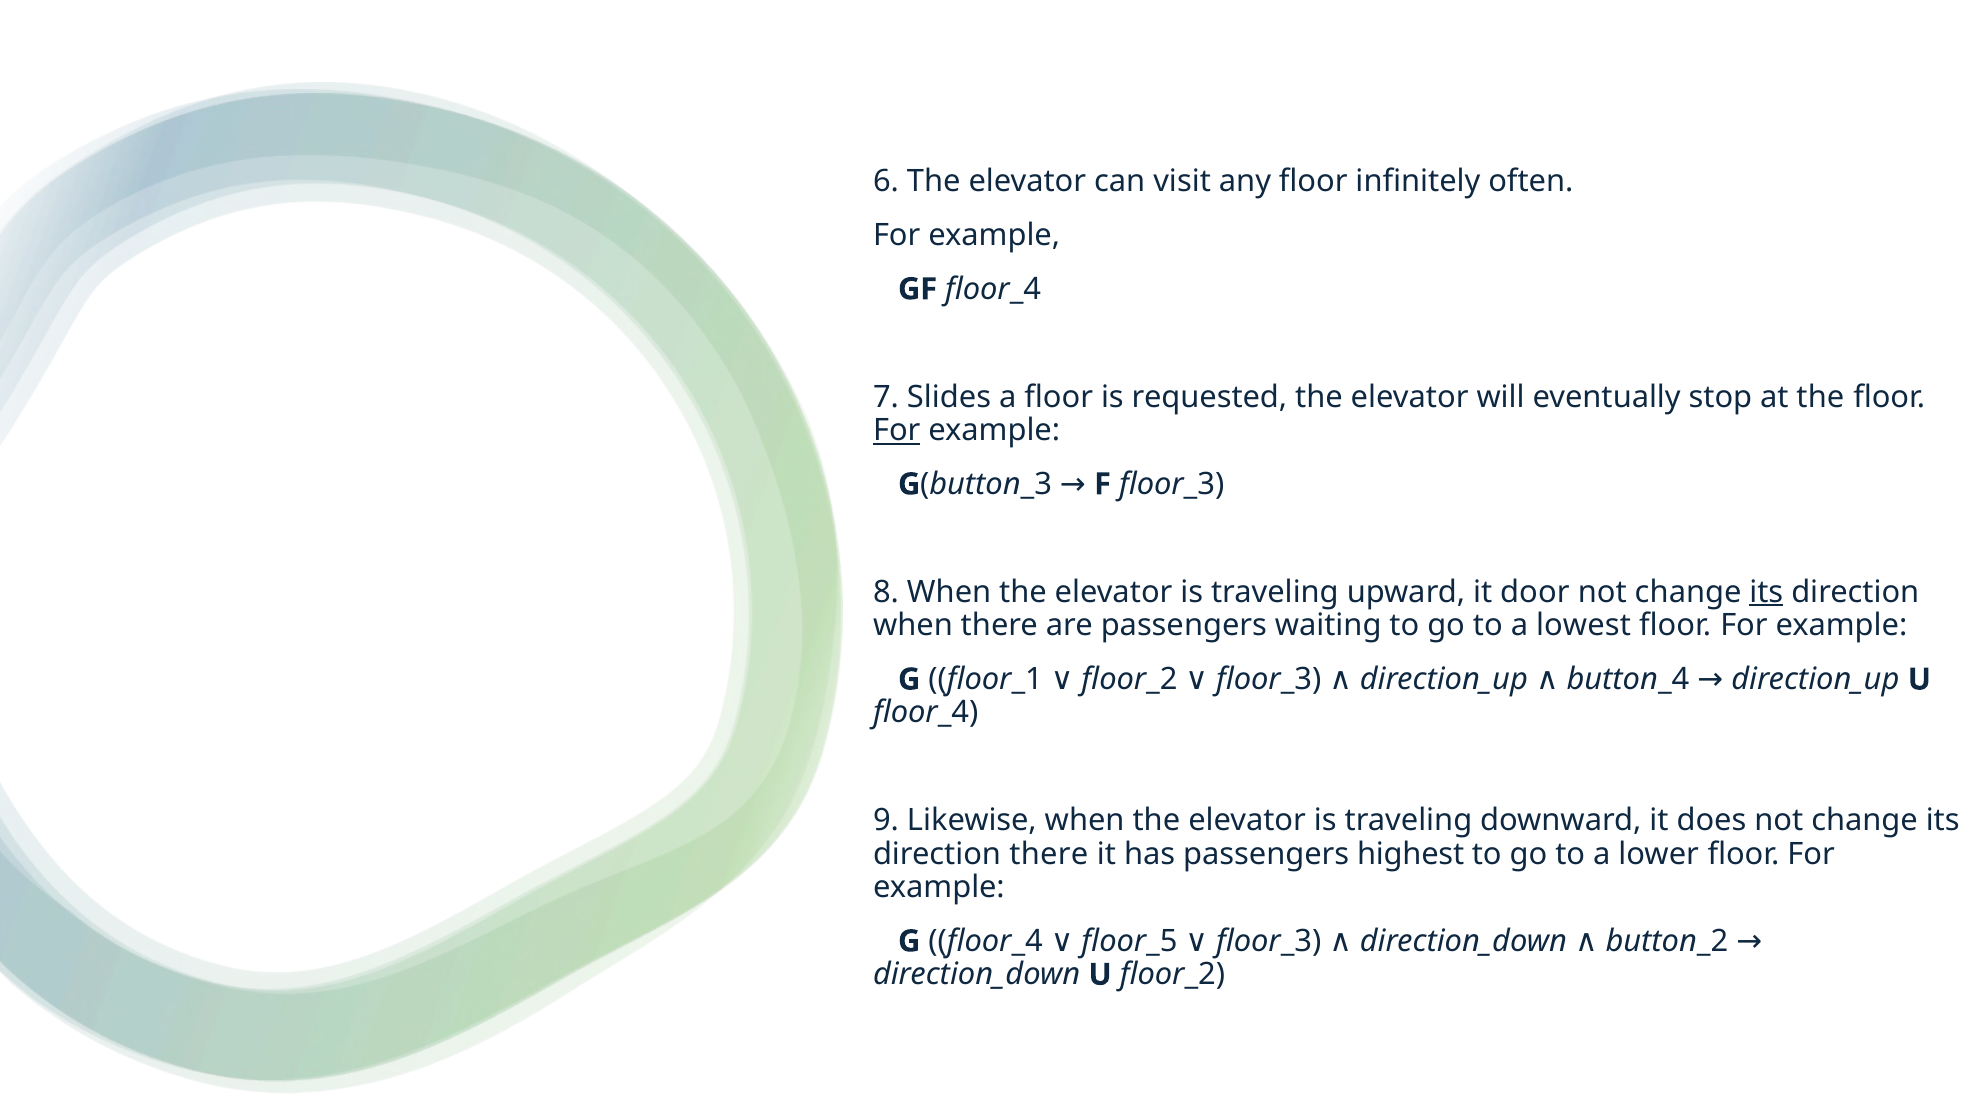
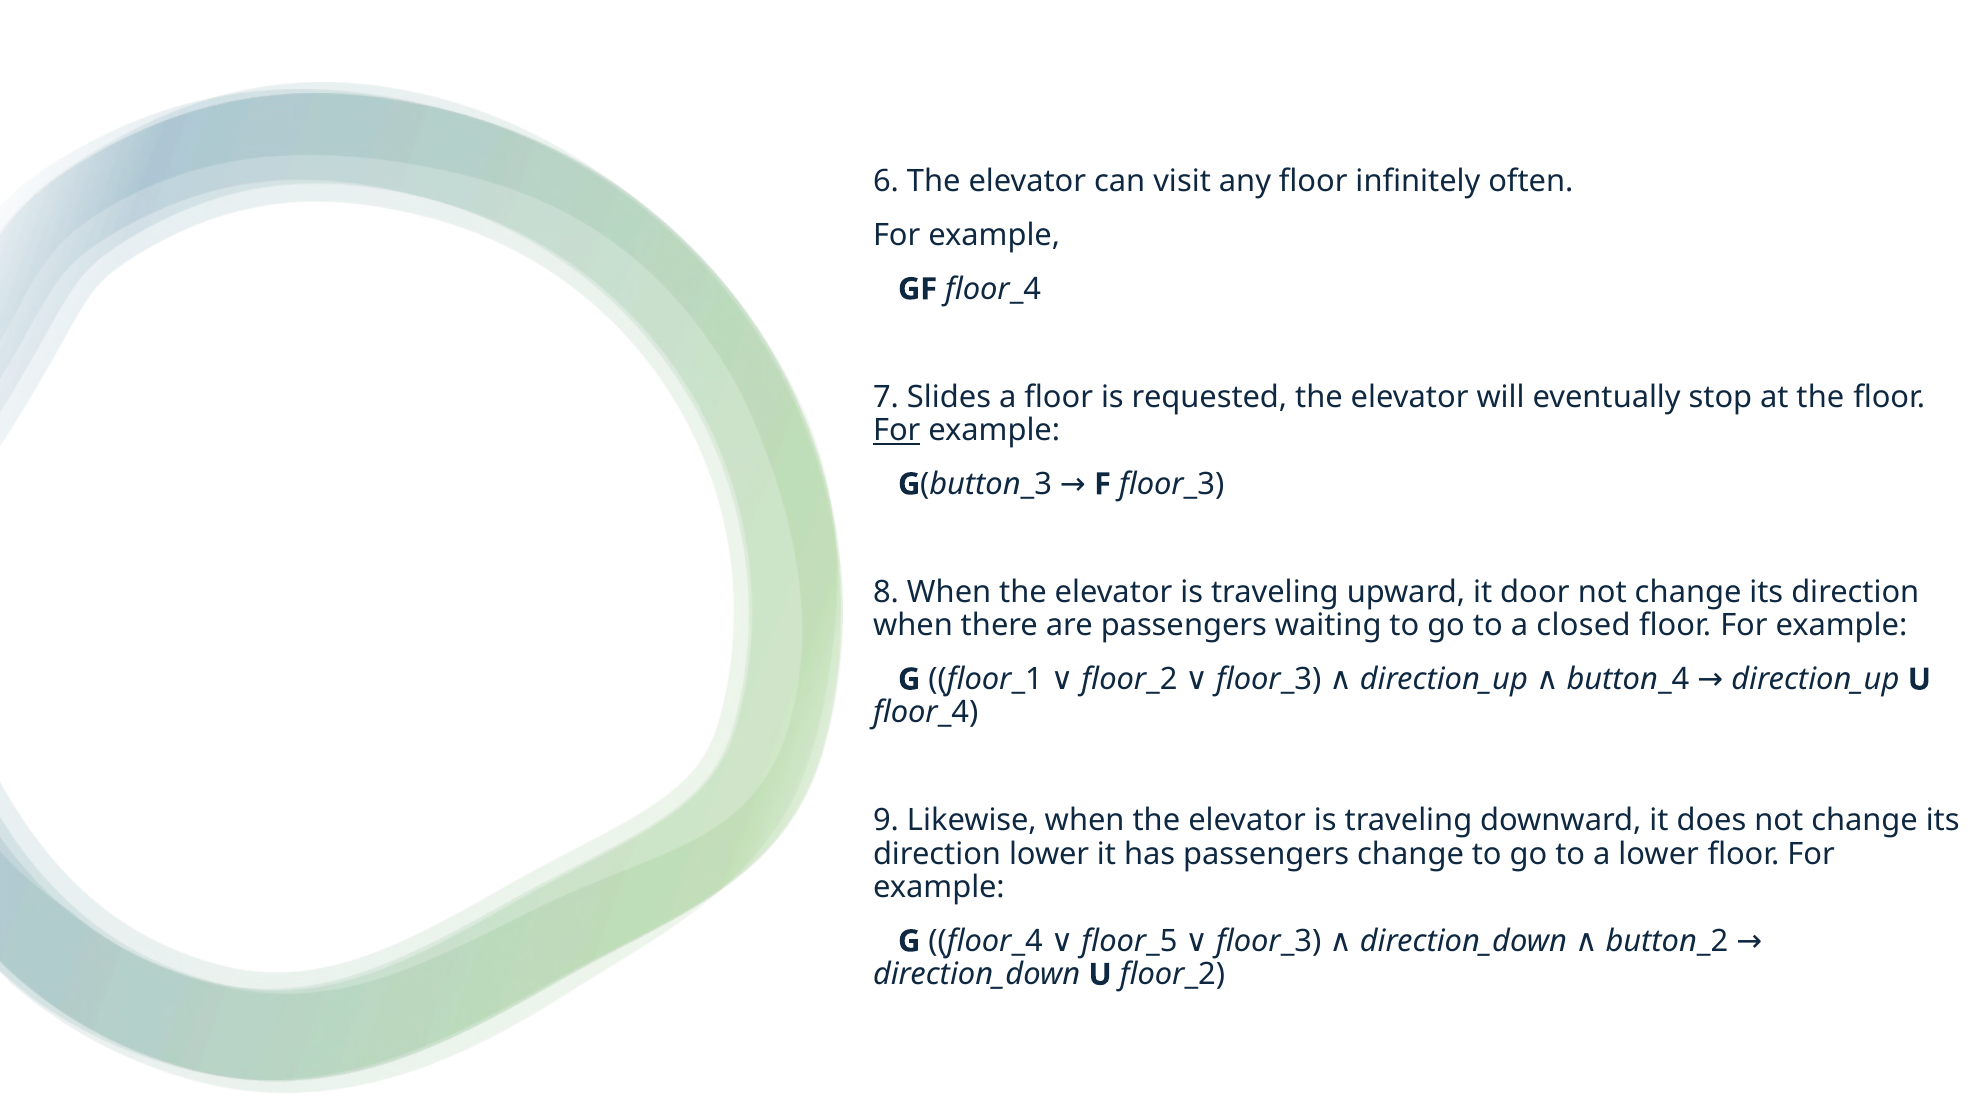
its underline: present -> none (1766, 592)
lowest: lowest -> closed (1583, 626)
direction there: there -> lower (1049, 854)
passengers highest: highest -> change (1411, 854)
